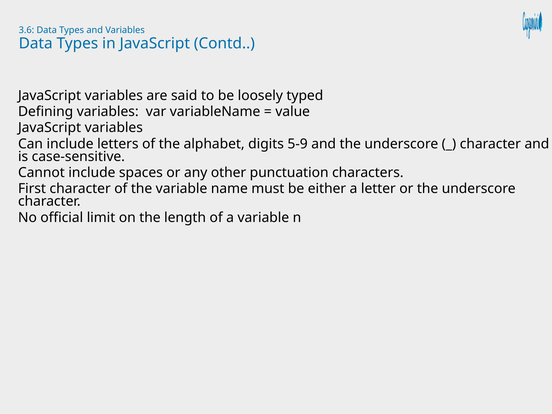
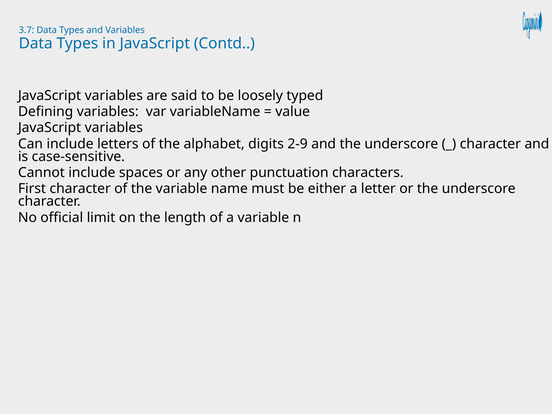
3.6: 3.6 -> 3.7 (26, 30)
5-9: 5-9 -> 2-9 (298, 144)
